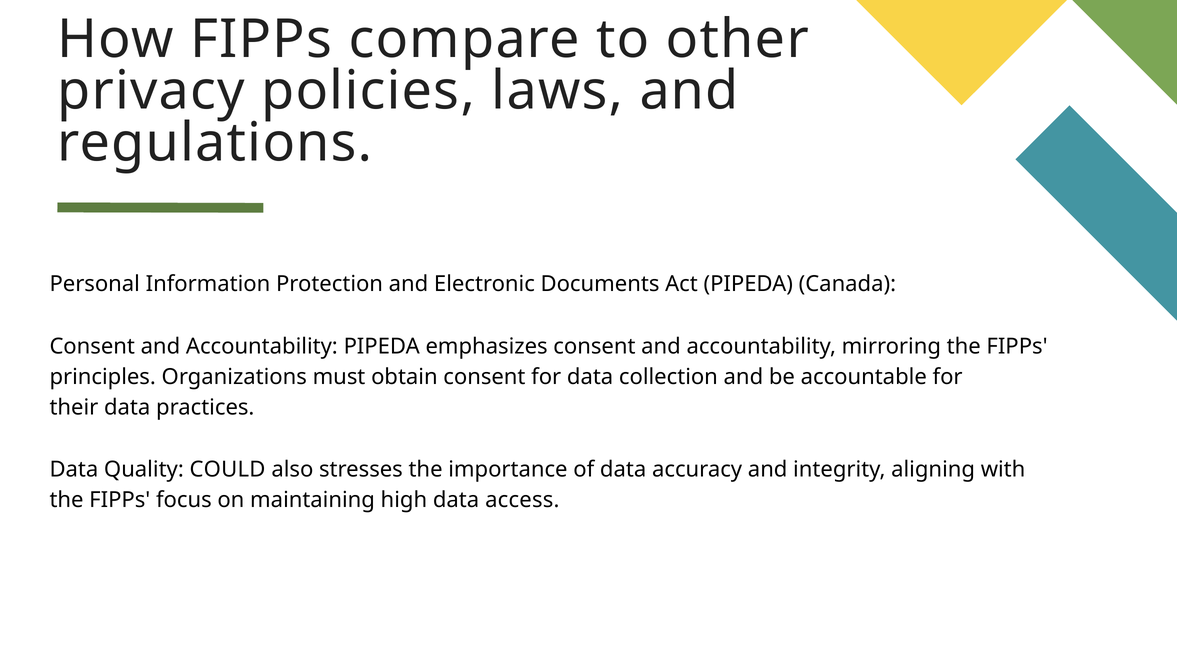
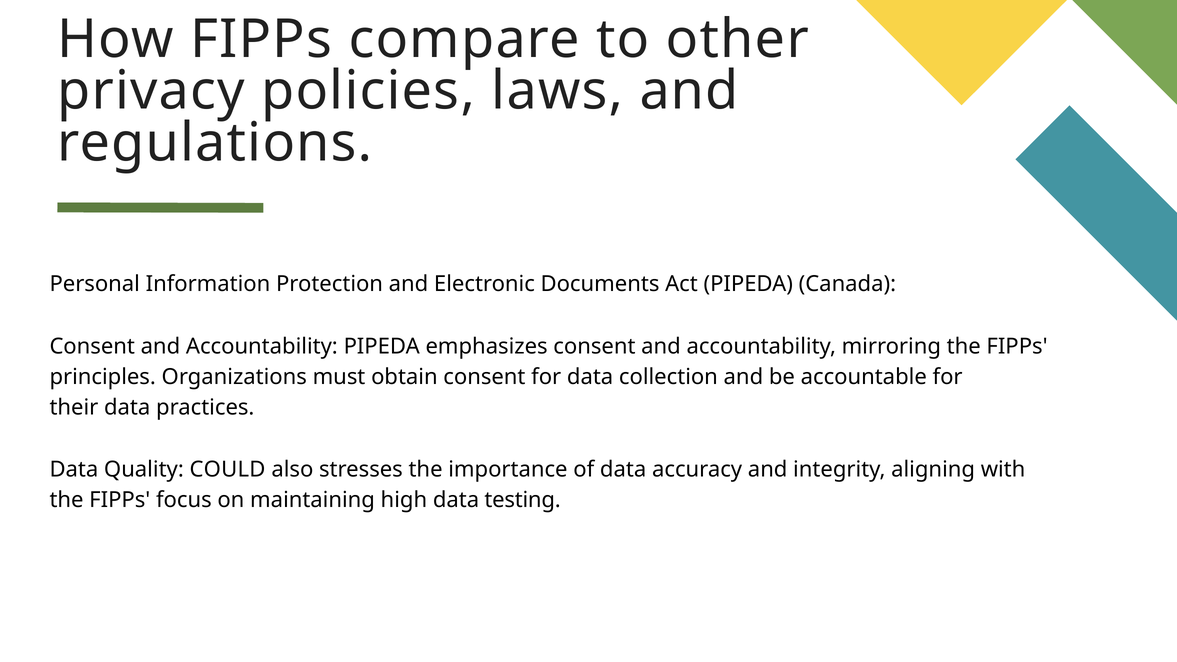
access: access -> testing (523, 500)
